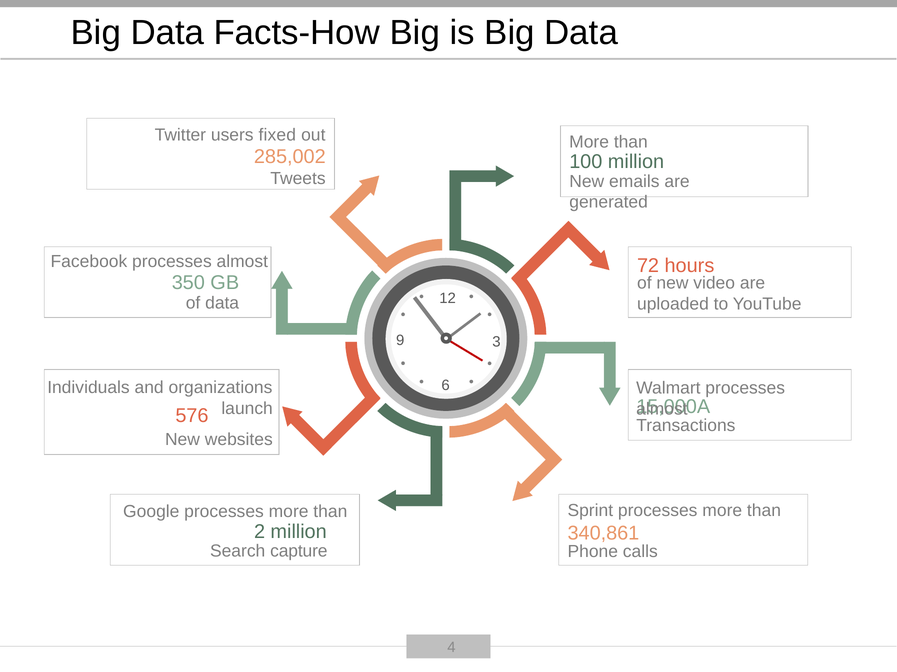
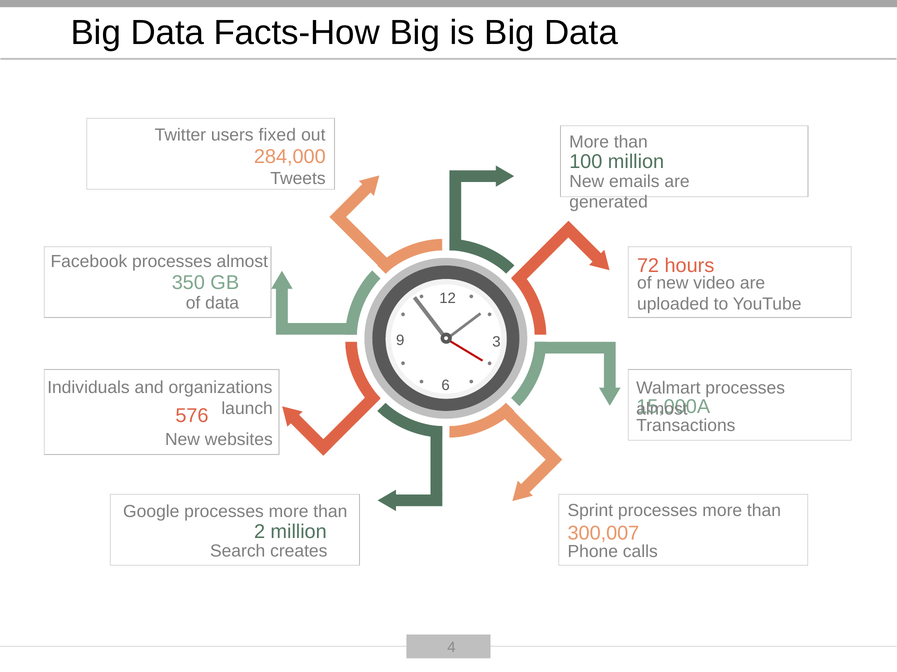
285,002: 285,002 -> 284,000 (290, 157)
340,861: 340,861 -> 300,007 (603, 534)
capture: capture -> creates (299, 552)
